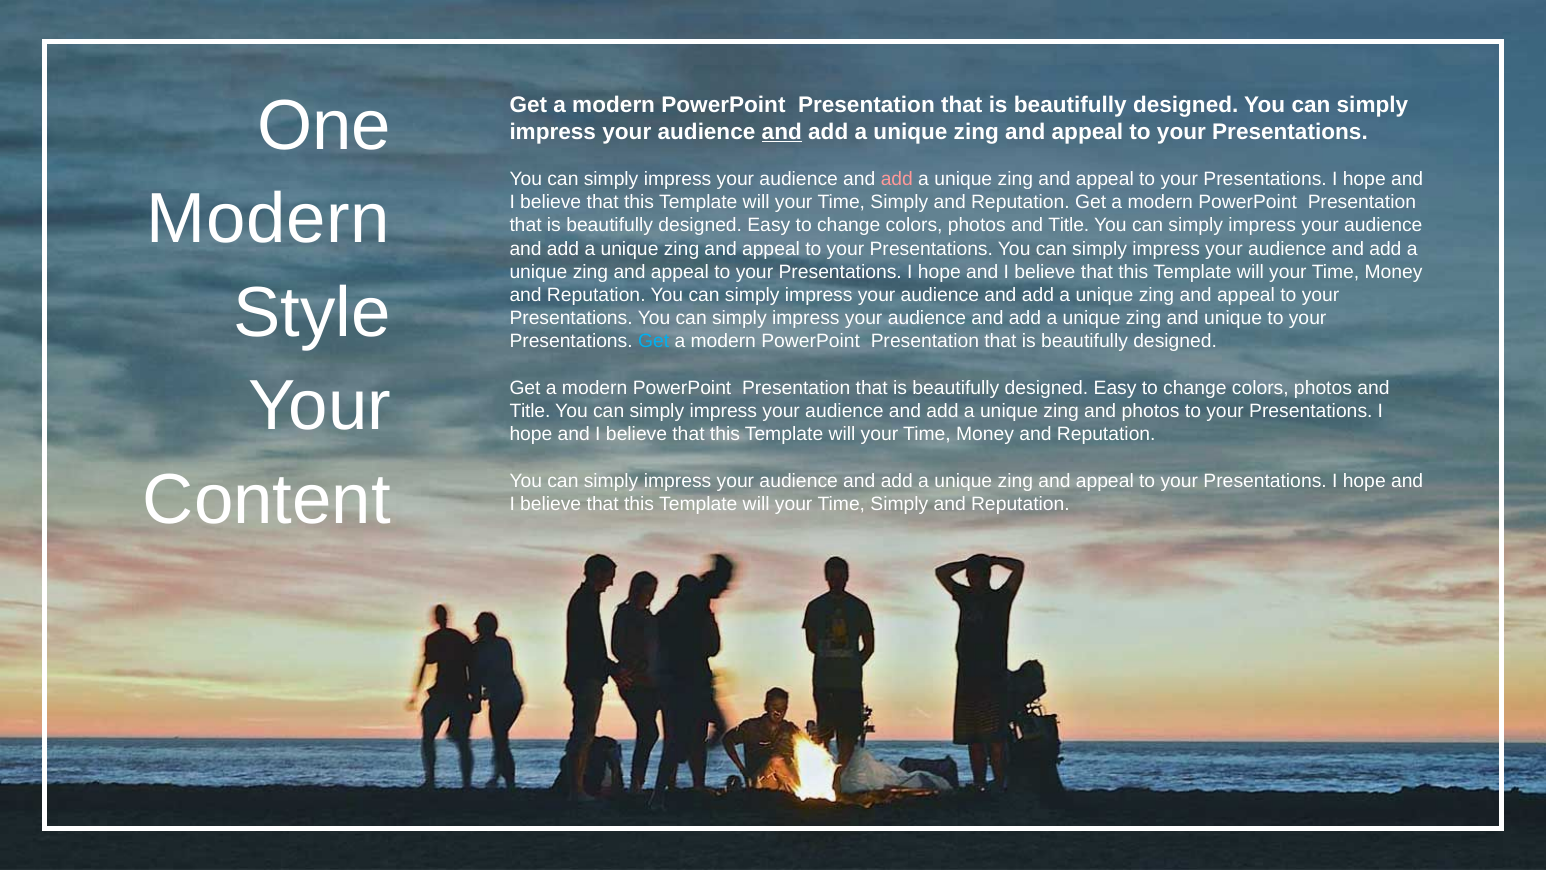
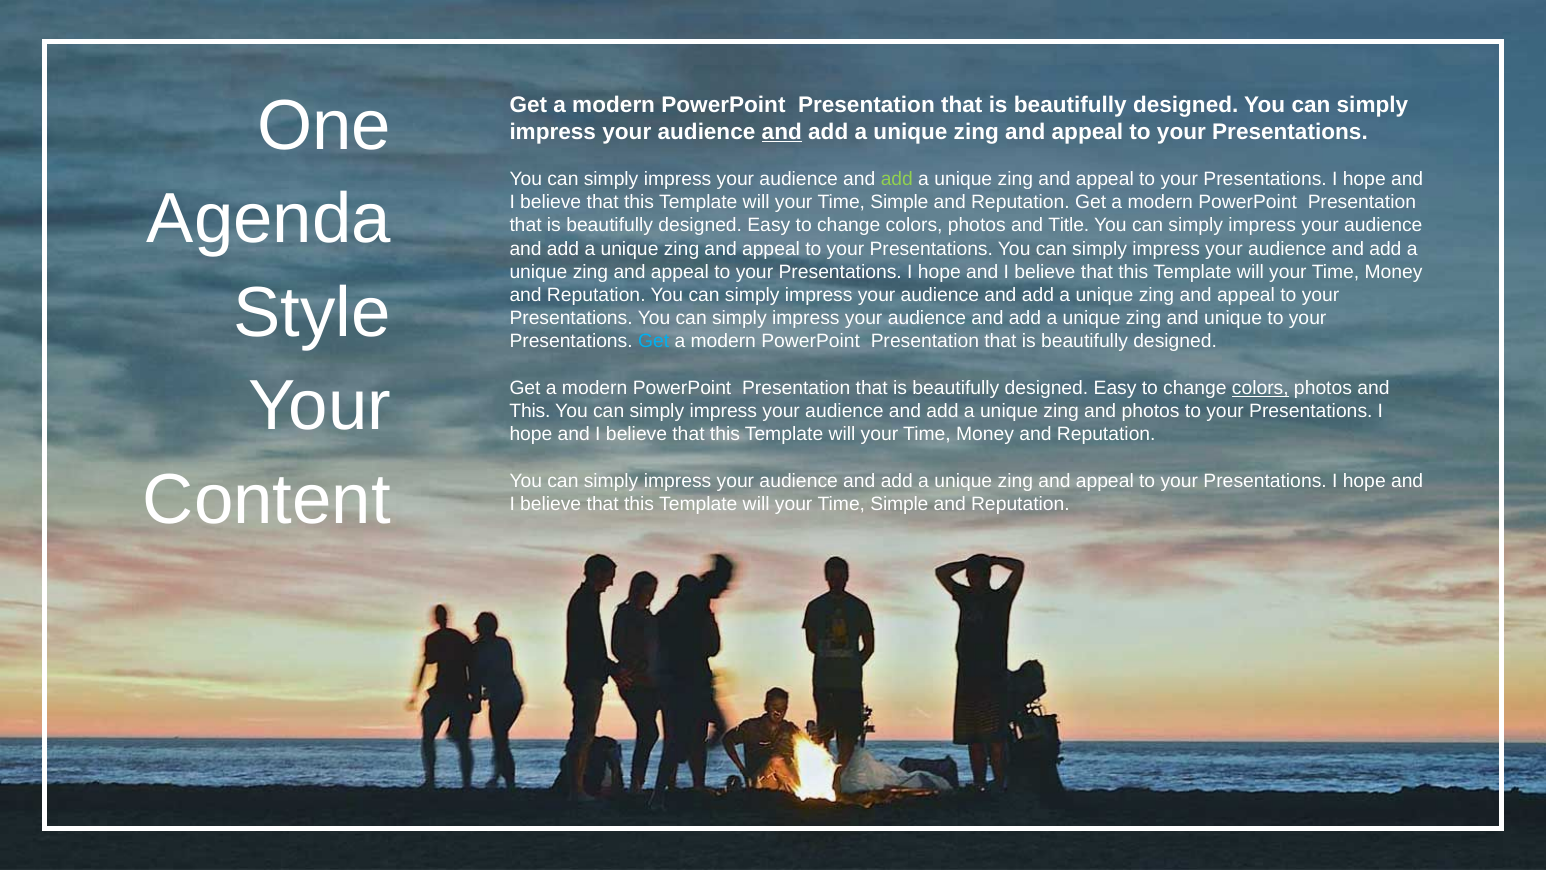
add colour: pink -> light green (897, 179)
Modern: Modern -> Agenda (269, 219)
Simply: Simply -> Simple (899, 202)
colors underline: none -> present (1260, 388)
Title: Title -> This (530, 411)
Simply: Simply -> Simple (899, 504)
